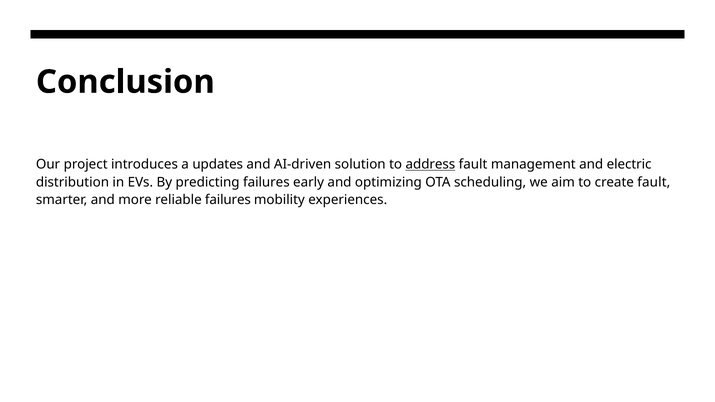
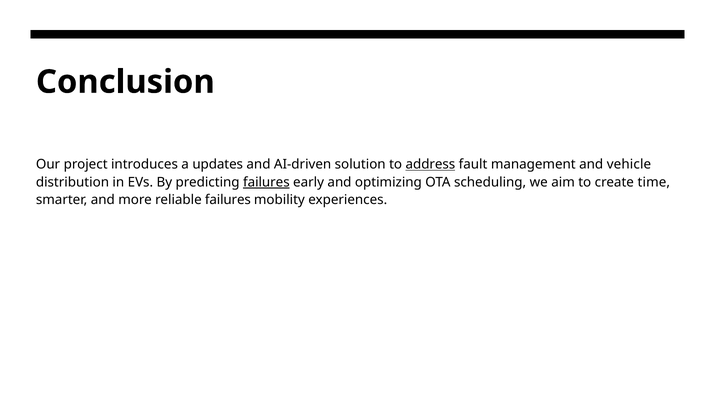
electric: electric -> vehicle (629, 164)
failures underline: none -> present (266, 182)
create fault: fault -> time (654, 182)
